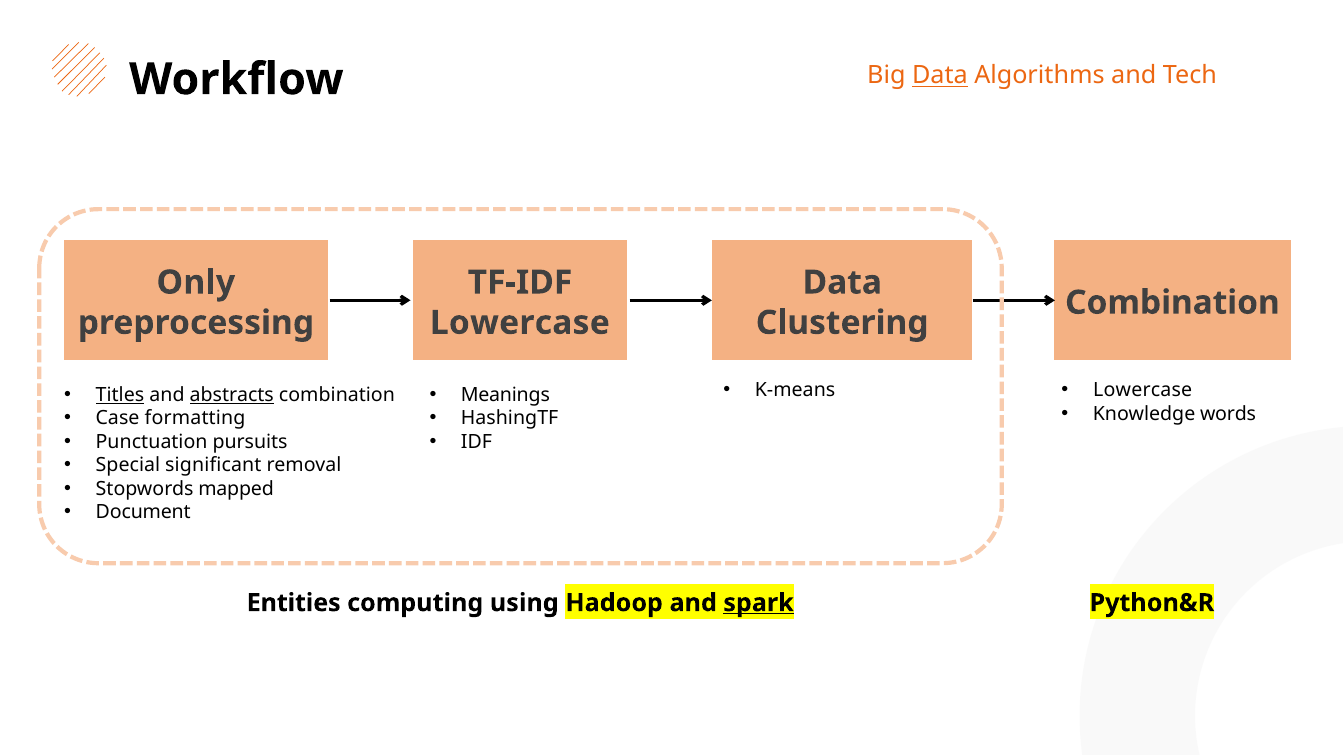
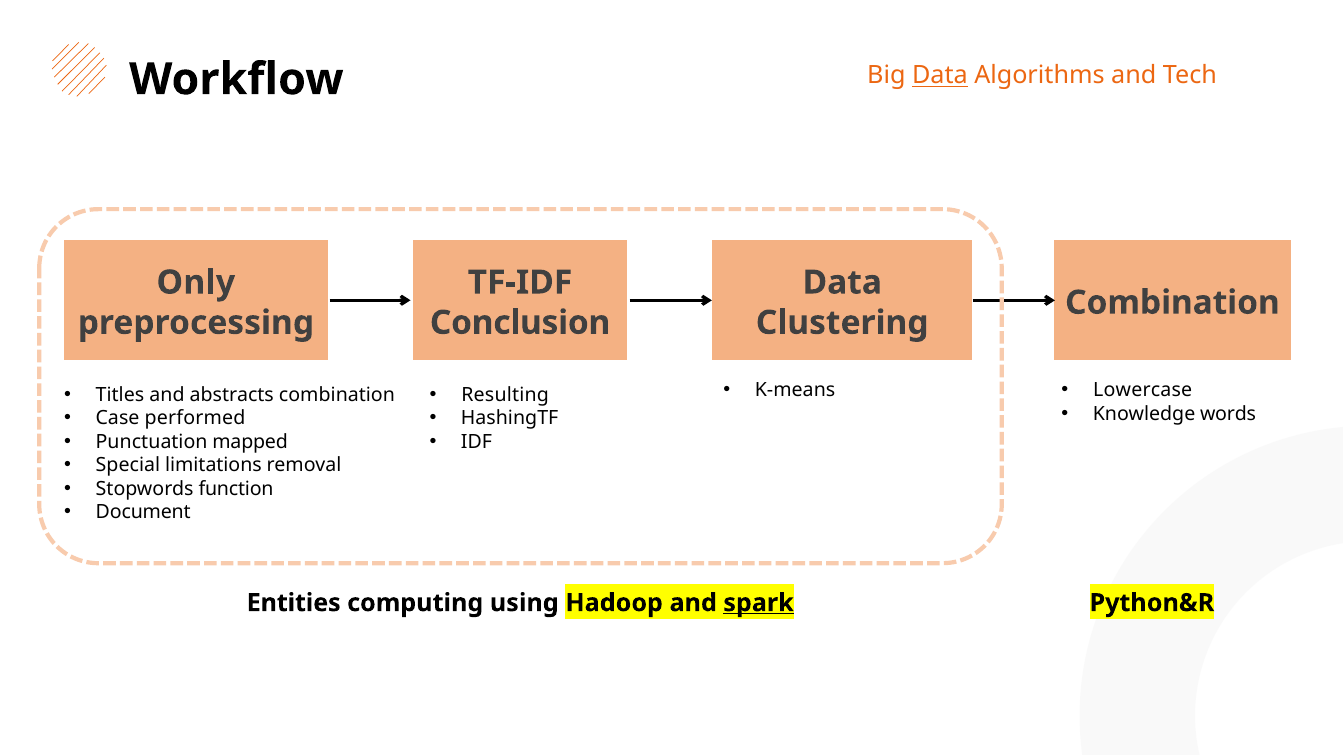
Lowercase: Lowercase -> Conclusion (520, 323)
Titles underline: present -> none (120, 395)
abstracts underline: present -> none (232, 395)
Meanings: Meanings -> Resulting (505, 395)
formatting: formatting -> performed (195, 418)
pursuits: pursuits -> mapped (250, 442)
significant: significant -> limitations (213, 465)
mapped: mapped -> function (236, 489)
